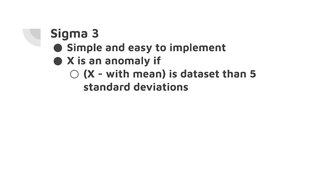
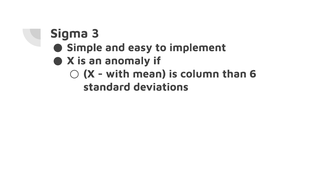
dataset: dataset -> column (200, 74)
5: 5 -> 6 (253, 74)
